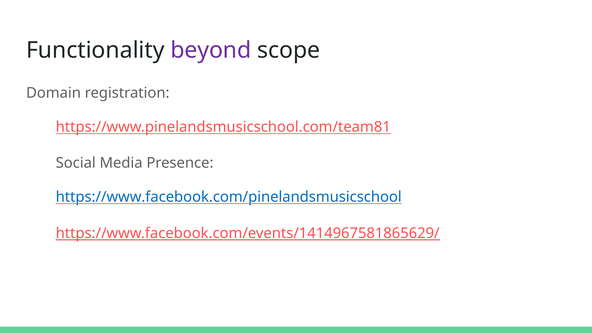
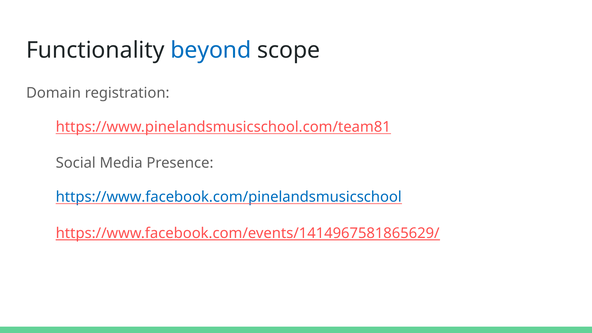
beyond colour: purple -> blue (211, 50)
